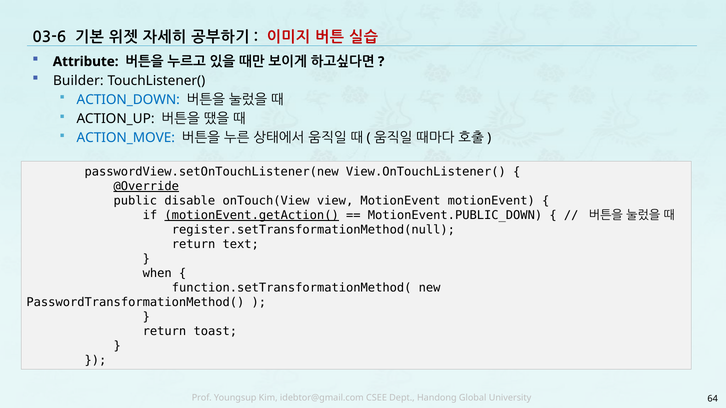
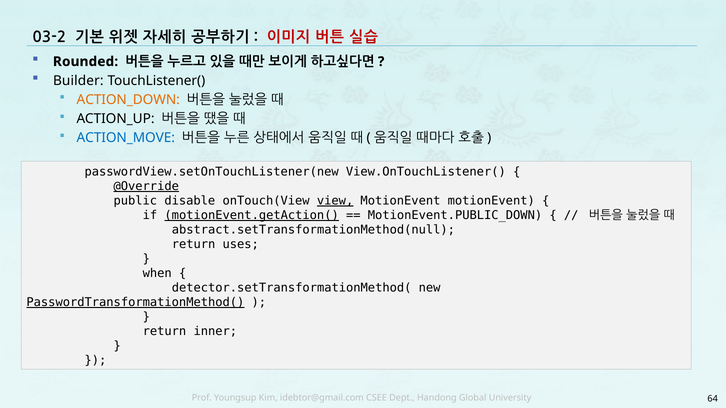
03-6: 03-6 -> 03-2 (49, 37)
Attribute: Attribute -> Rounded (86, 62)
ACTION_DOWN colour: blue -> orange (128, 100)
view underline: none -> present (335, 201)
register.setTransformationMethod(null: register.setTransformationMethod(null -> abstract.setTransformationMethod(null (313, 230)
text: text -> uses (241, 245)
function.setTransformationMethod(: function.setTransformationMethod( -> detector.setTransformationMethod( (292, 288)
PasswordTransformationMethod( underline: none -> present (135, 303)
toast: toast -> inner (215, 332)
